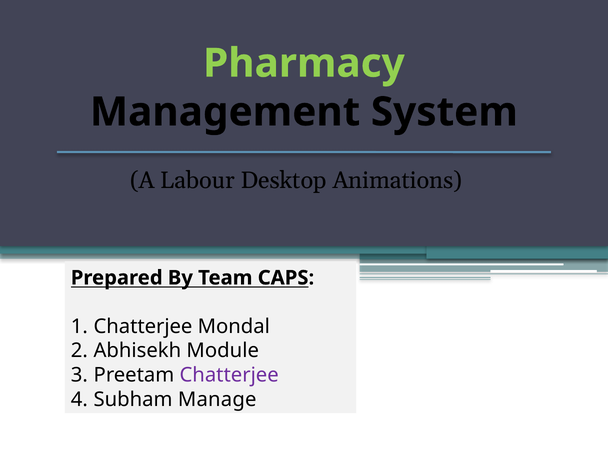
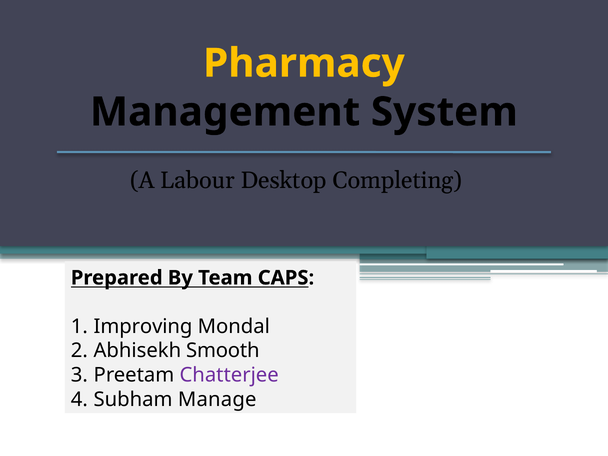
Pharmacy colour: light green -> yellow (304, 63)
Animations: Animations -> Completing (397, 180)
Chatterjee: Chatterjee -> Improving (143, 326)
Module: Module -> Smooth (223, 351)
